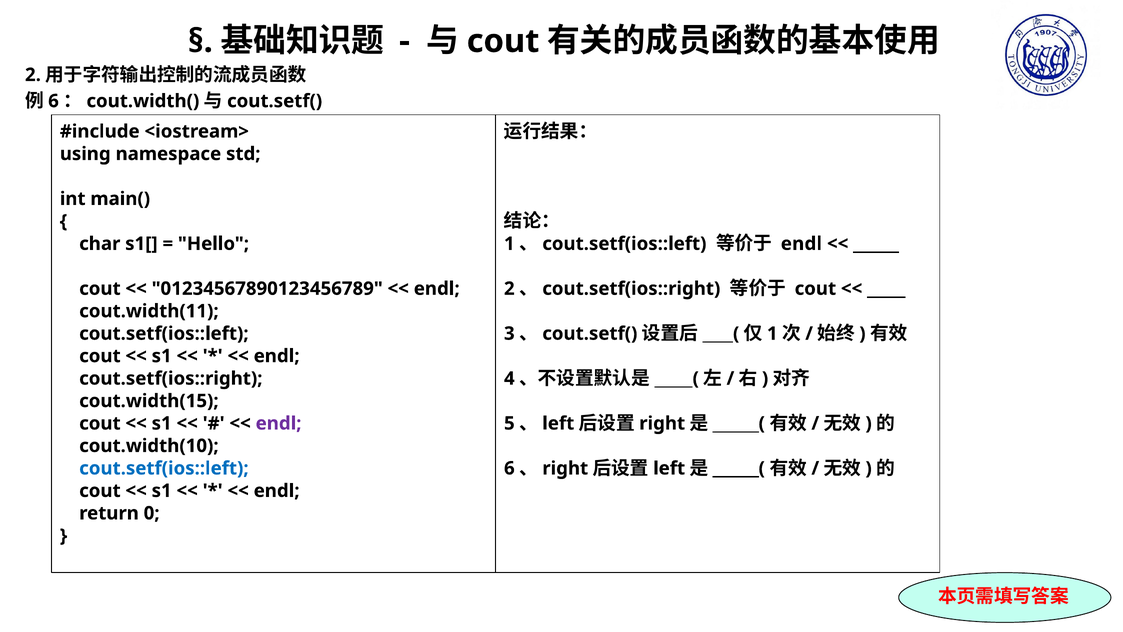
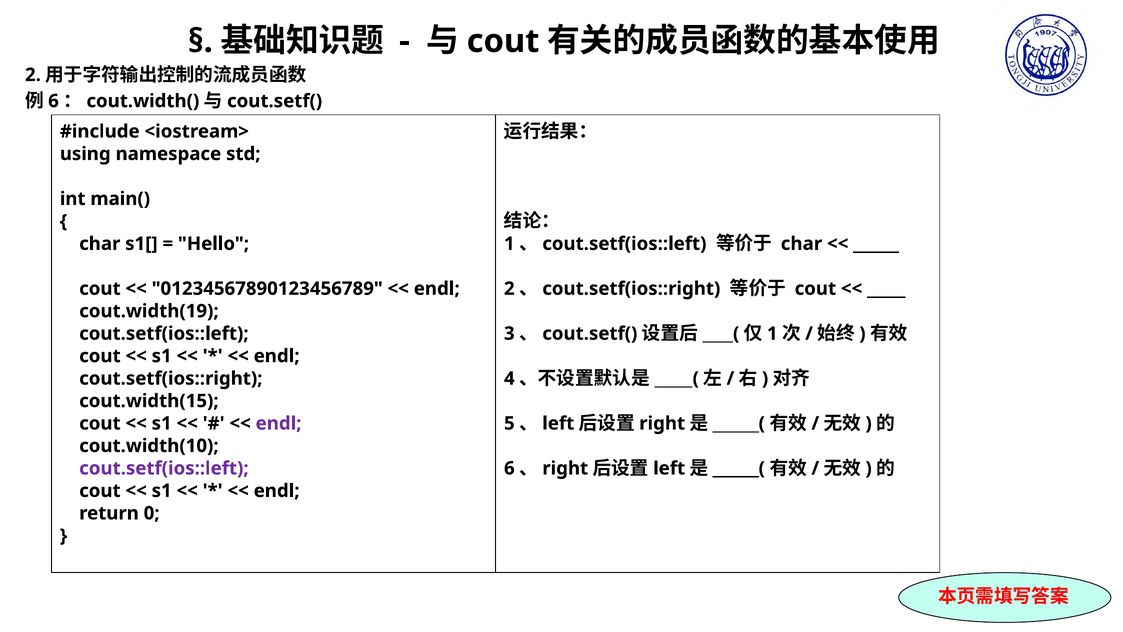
endl: endl -> char (801, 244)
cout.width(11: cout.width(11 -> cout.width(19 (149, 311)
cout.setf(ios::left colour: blue -> purple (164, 468)
